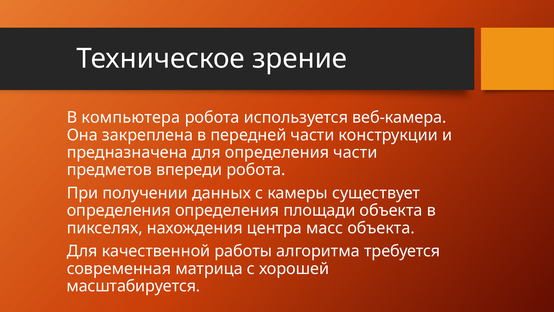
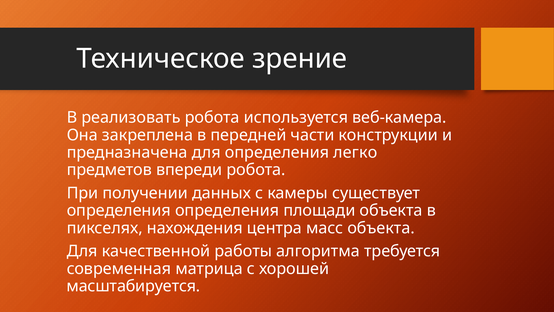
компьютера: компьютера -> реализовать (131, 117)
определения части: части -> легко (355, 152)
